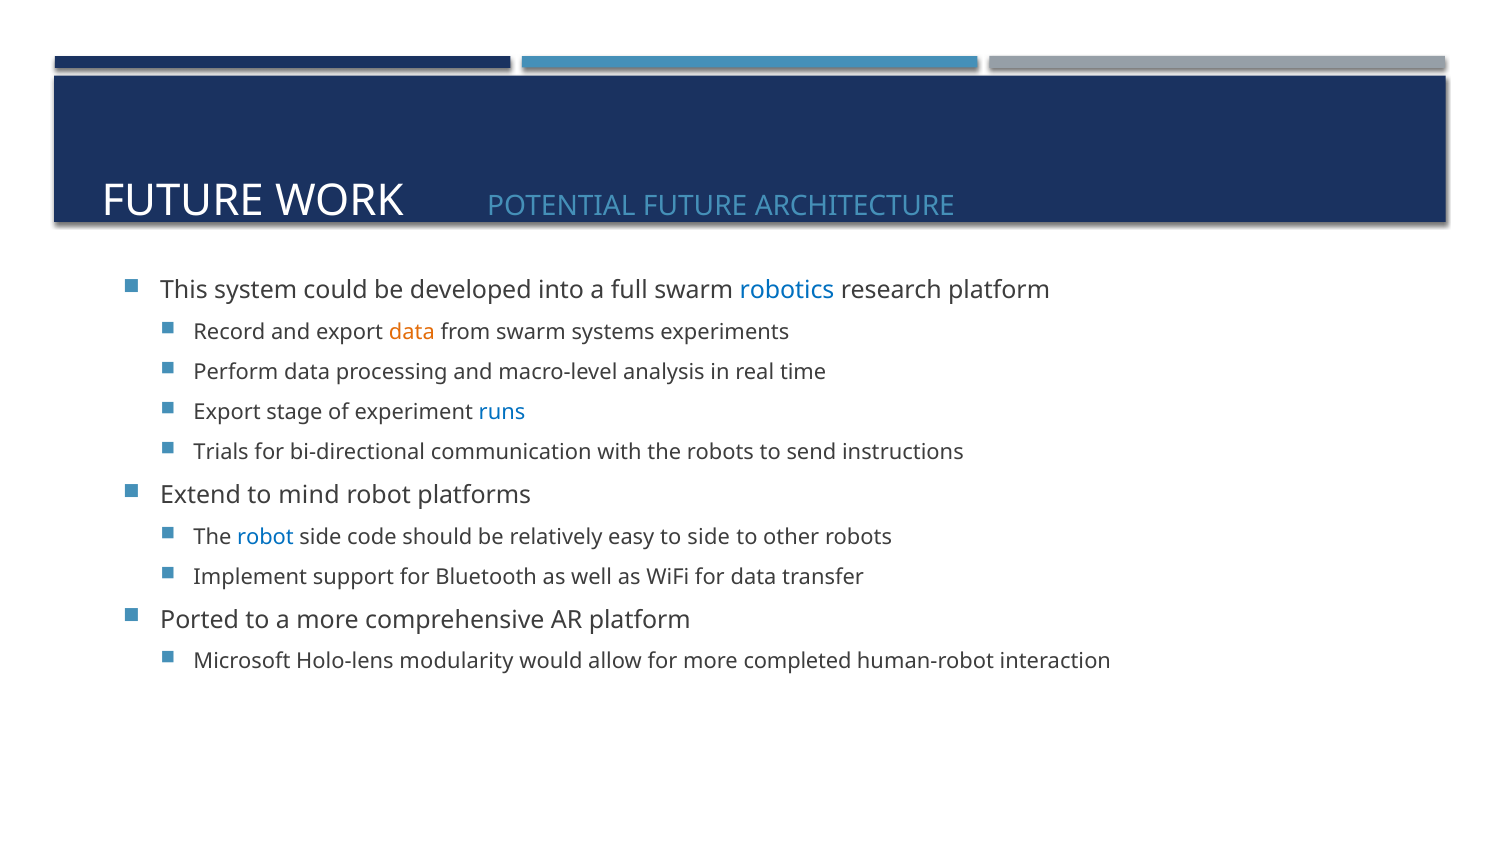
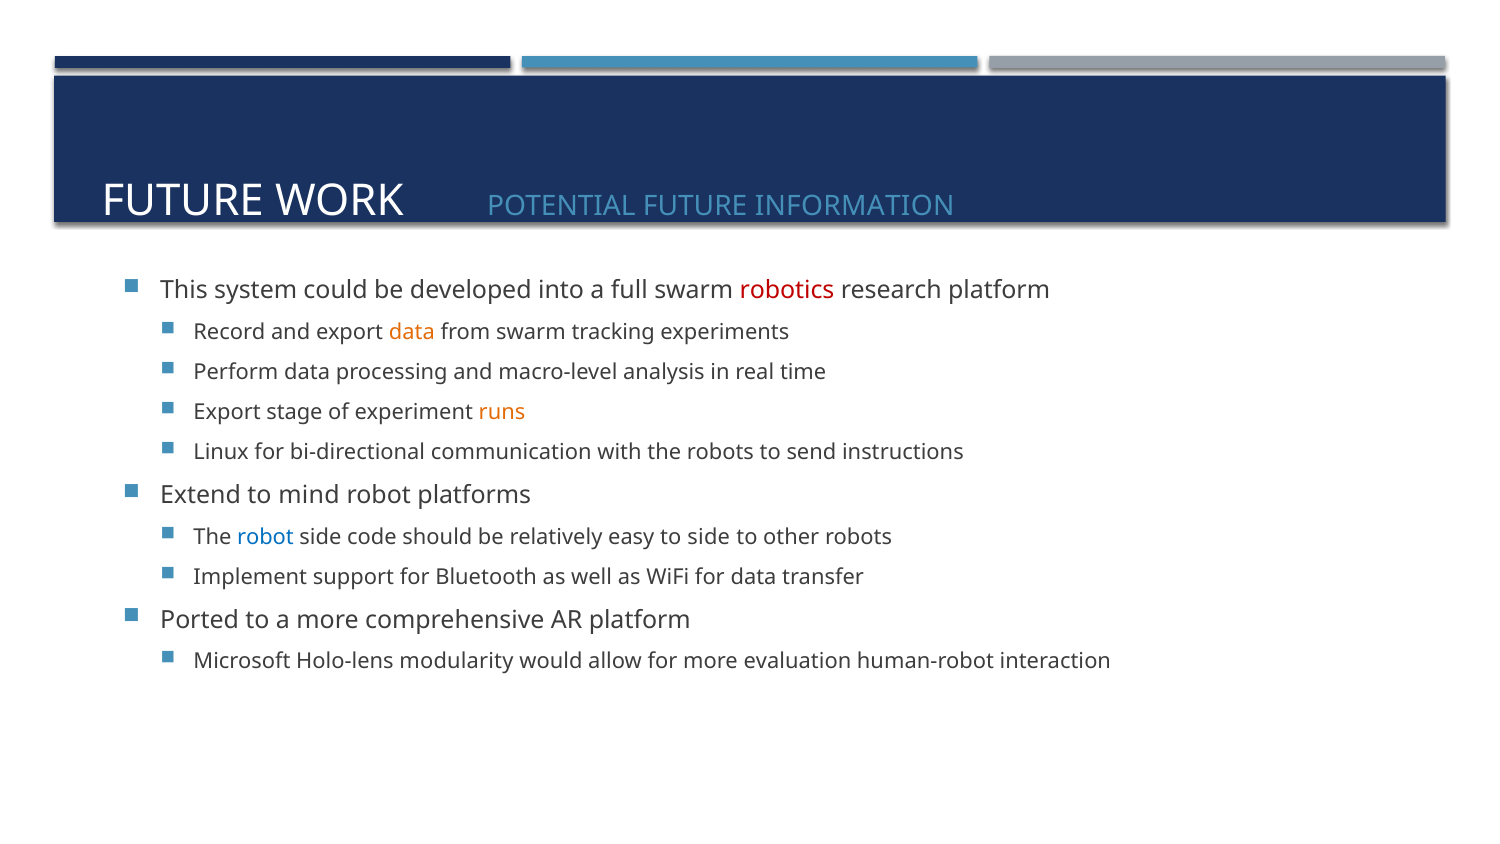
ARCHITECTURE: ARCHITECTURE -> INFORMATION (855, 206)
robotics colour: blue -> red (787, 291)
systems: systems -> tracking (613, 332)
runs colour: blue -> orange (502, 412)
Trials: Trials -> Linux (221, 452)
completed: completed -> evaluation (797, 661)
